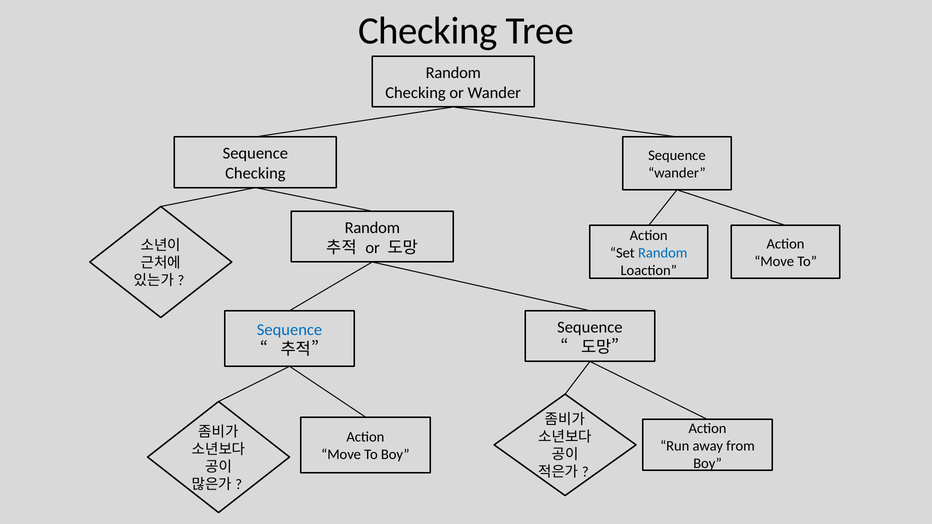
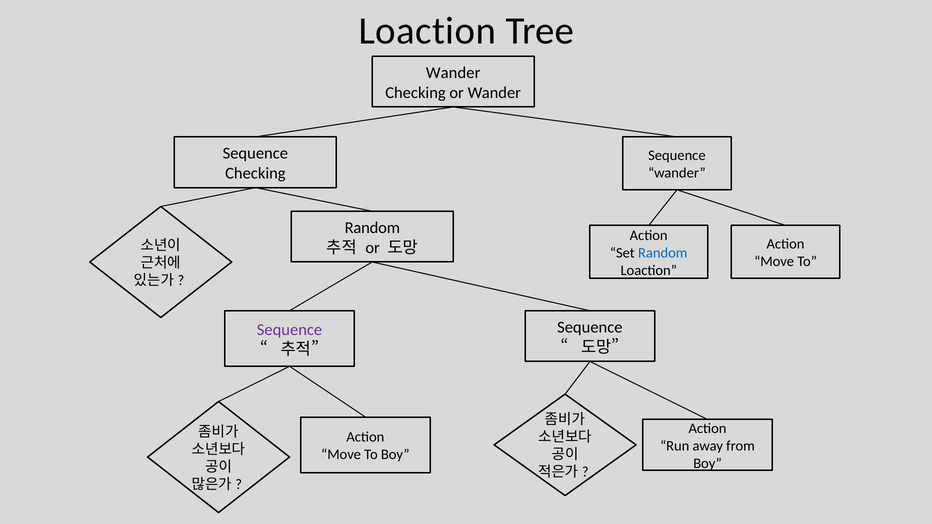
Checking: Checking -> Loaction (427, 31)
Random: Random -> Wander (453, 73)
Sequence colour: blue -> purple (289, 330)
